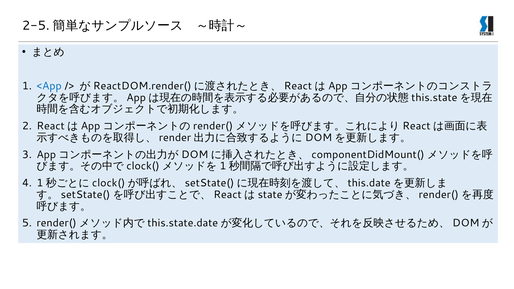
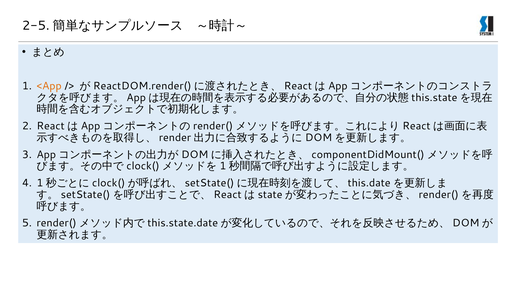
<App colour: blue -> orange (49, 86)
